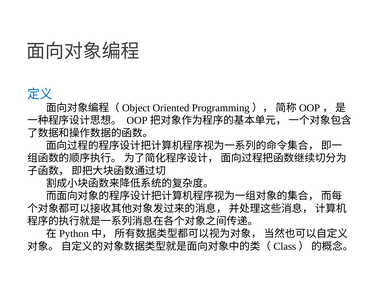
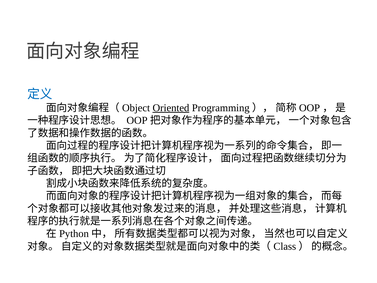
Oriented underline: none -> present (171, 108)
